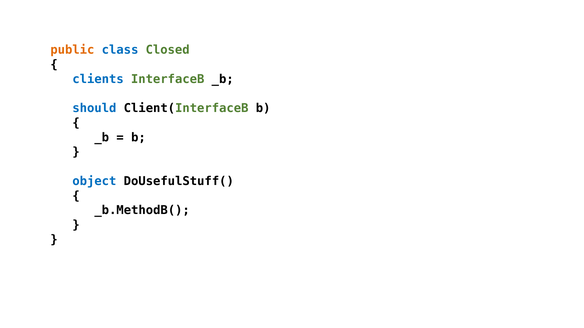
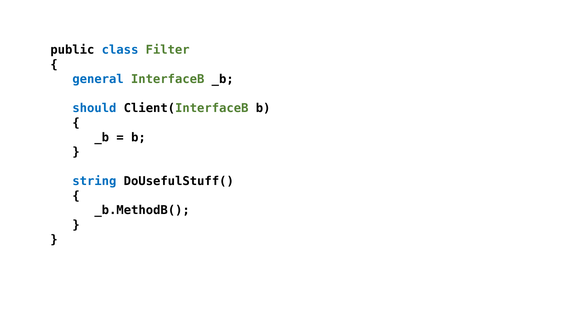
public colour: orange -> black (72, 50)
Closed: Closed -> Filter (168, 50)
clients: clients -> general (98, 79)
object: object -> string (94, 181)
